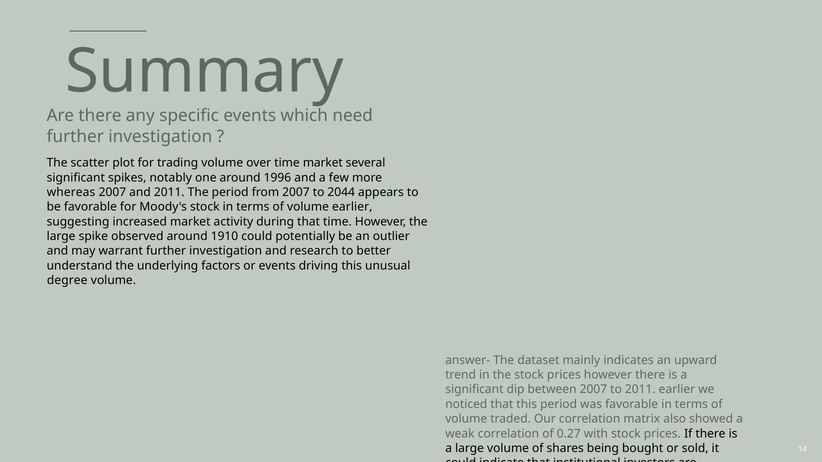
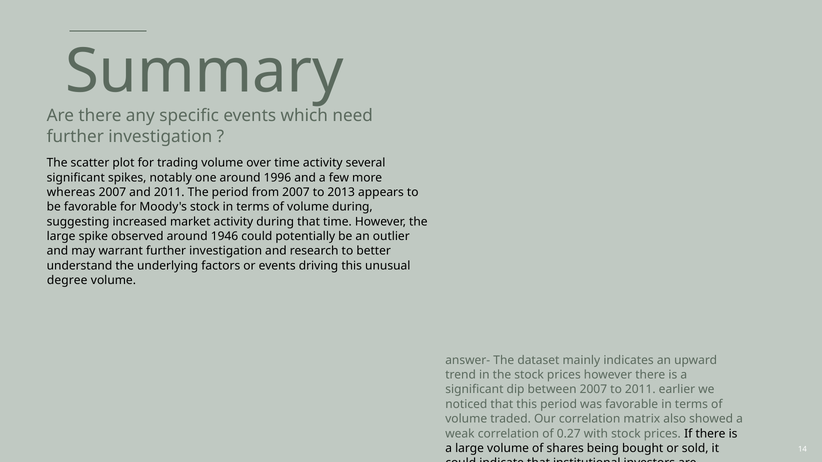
time market: market -> activity (323, 163)
2044: 2044 -> 2013 (341, 192)
volume earlier: earlier -> during (352, 207)
1910: 1910 -> 1946 (224, 237)
